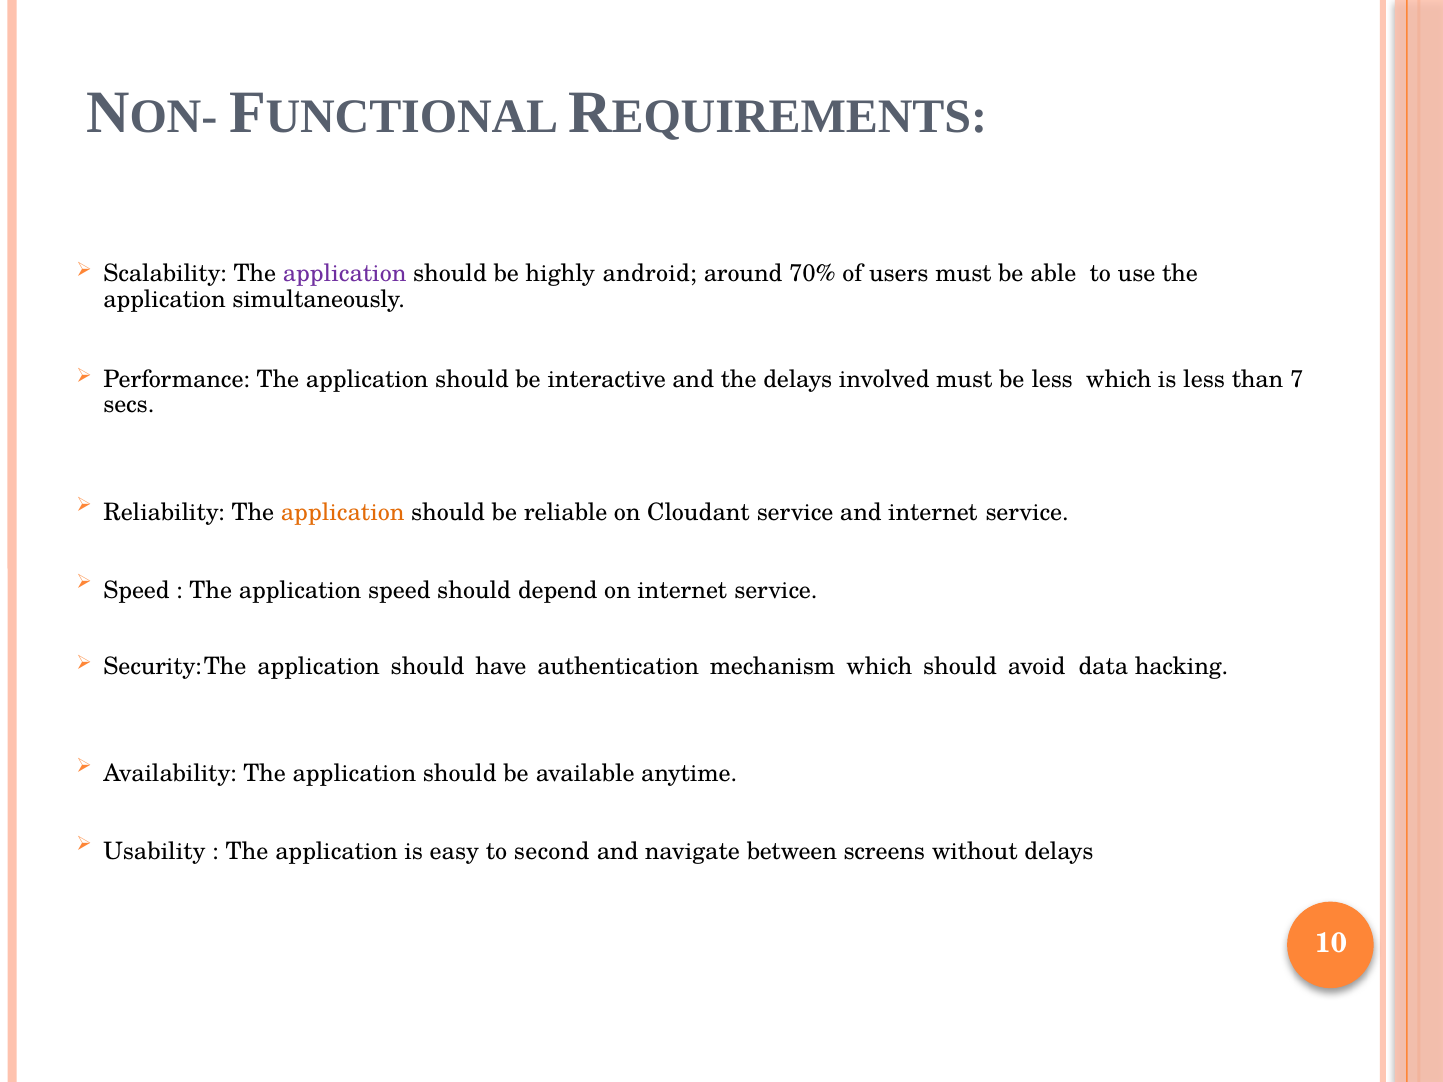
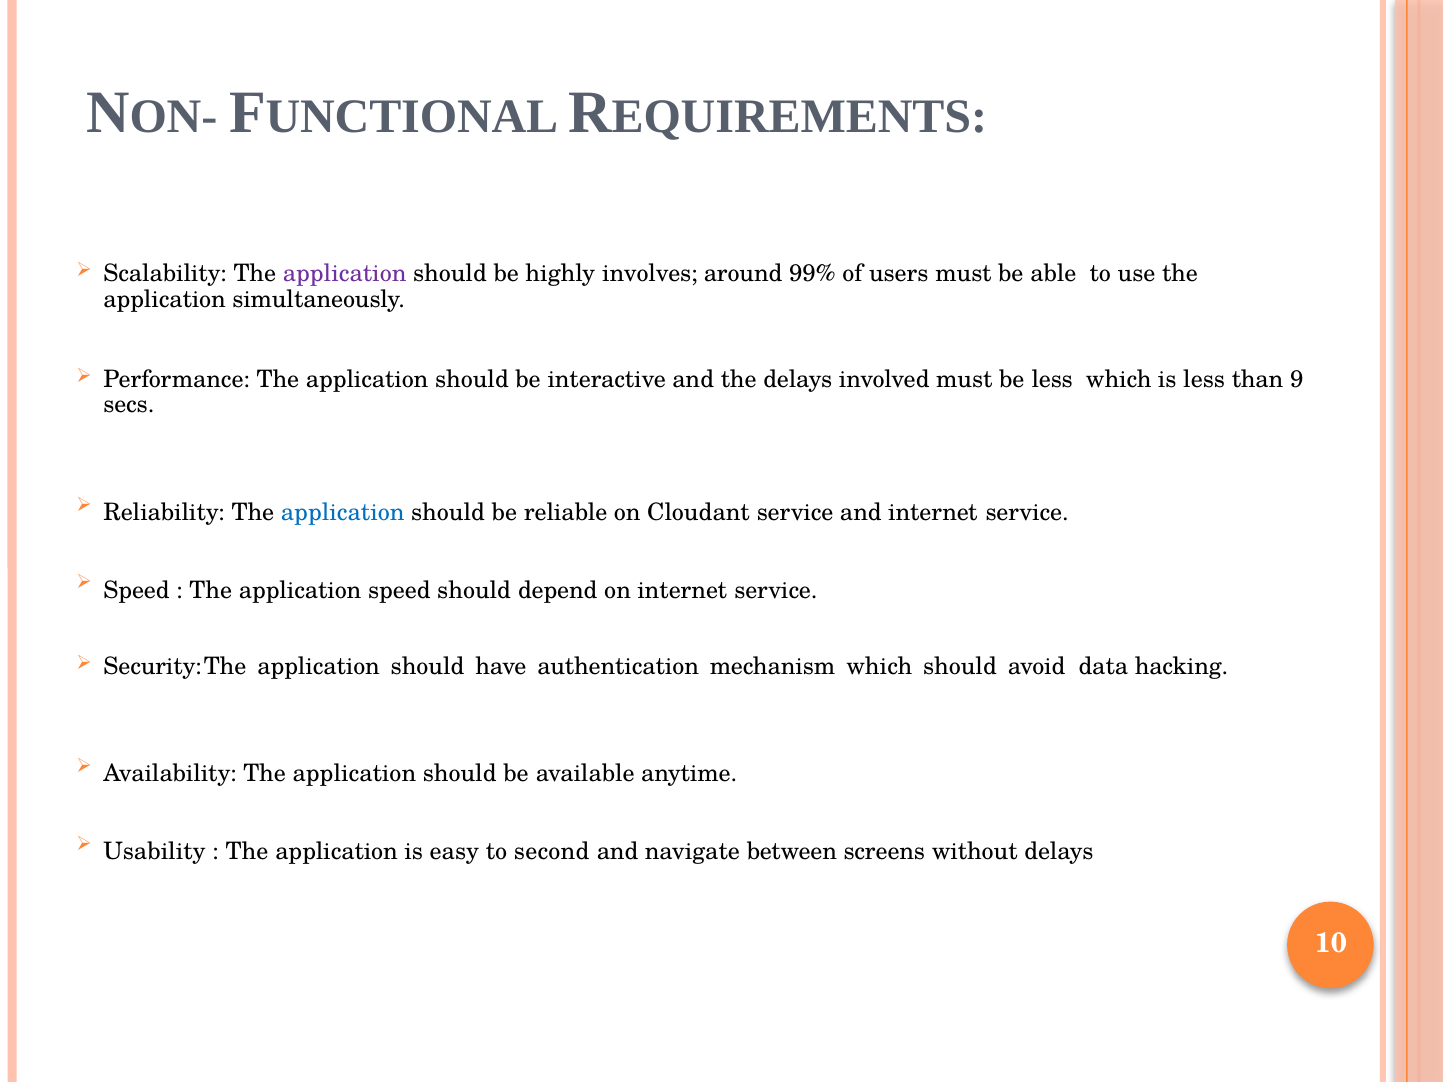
android: android -> involves (650, 274)
70%: 70% -> 99% (812, 274)
7: 7 -> 9 (1297, 380)
application colour: orange -> blue (343, 513)
